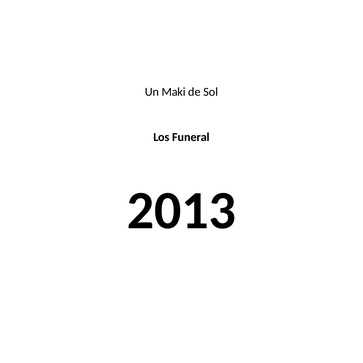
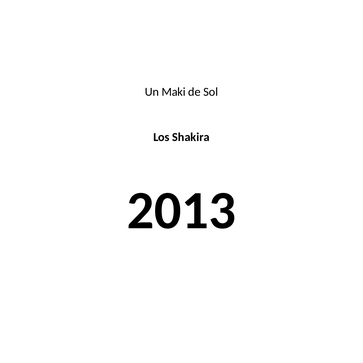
Funeral: Funeral -> Shakira (191, 137)
